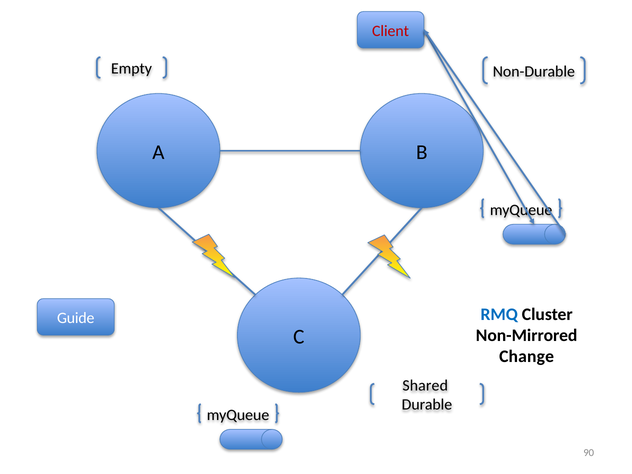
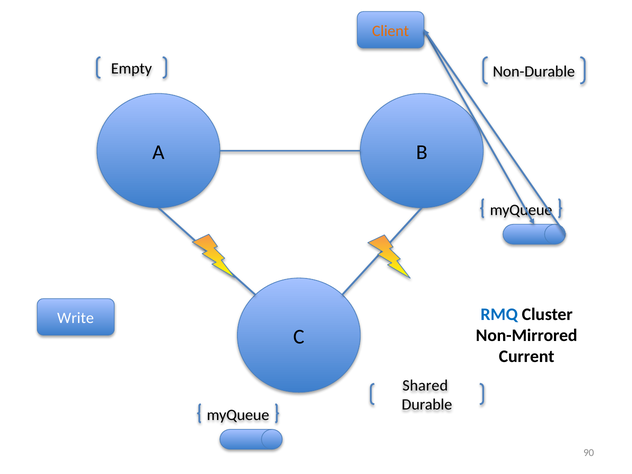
Client colour: red -> orange (391, 31)
Guide: Guide -> Write (76, 318)
Change: Change -> Current (527, 357)
